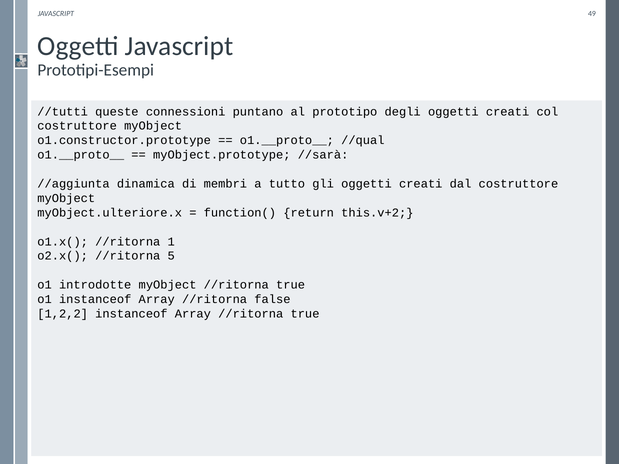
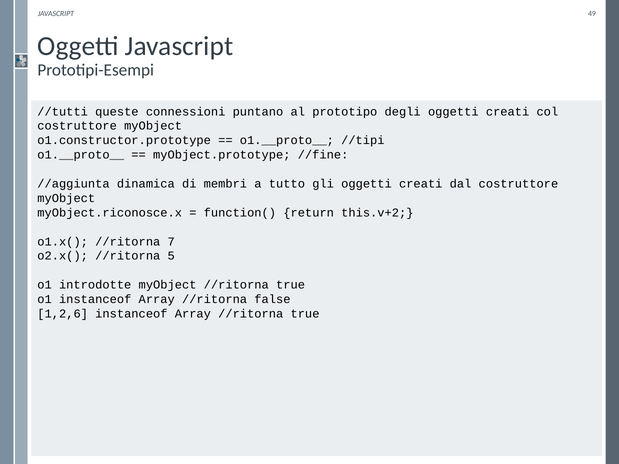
//qual: //qual -> //tipi (363, 141)
//sarà: //sarà -> //fine (323, 155)
myObject.ulteriore.x: myObject.ulteriore.x -> myObject.riconosce.x (110, 213)
1: 1 -> 7 (171, 242)
1,2,2: 1,2,2 -> 1,2,6 (63, 314)
